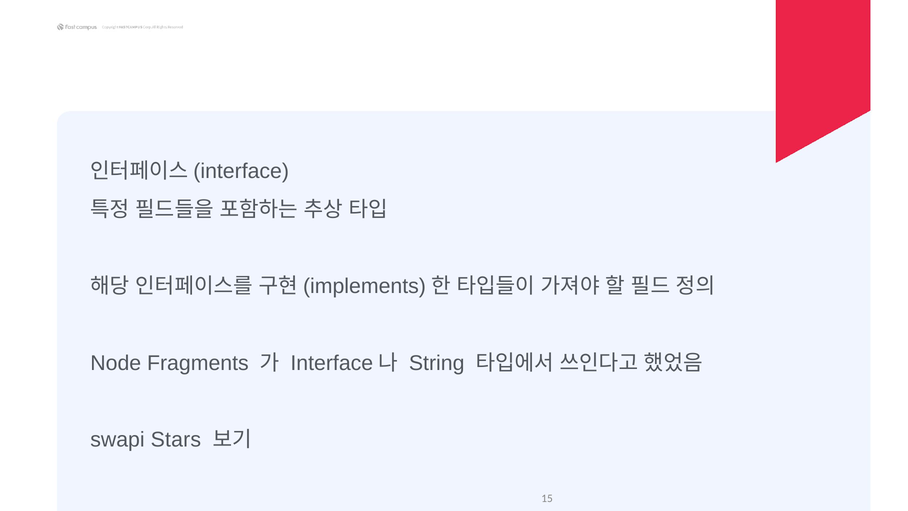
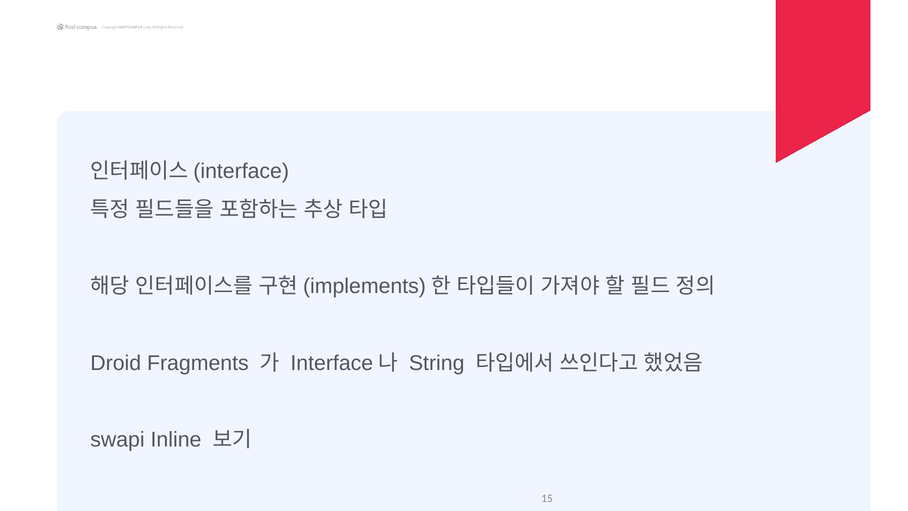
Node: Node -> Droid (116, 363)
Stars: Stars -> Inline (176, 440)
